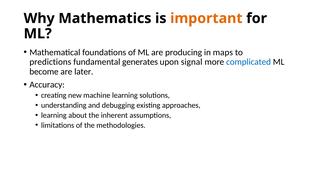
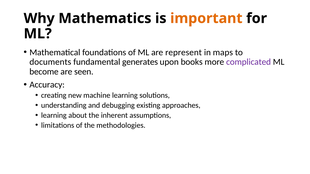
producing: producing -> represent (184, 52)
predictions: predictions -> documents (50, 62)
signal: signal -> books (192, 62)
complicated colour: blue -> purple (249, 62)
later: later -> seen (84, 72)
